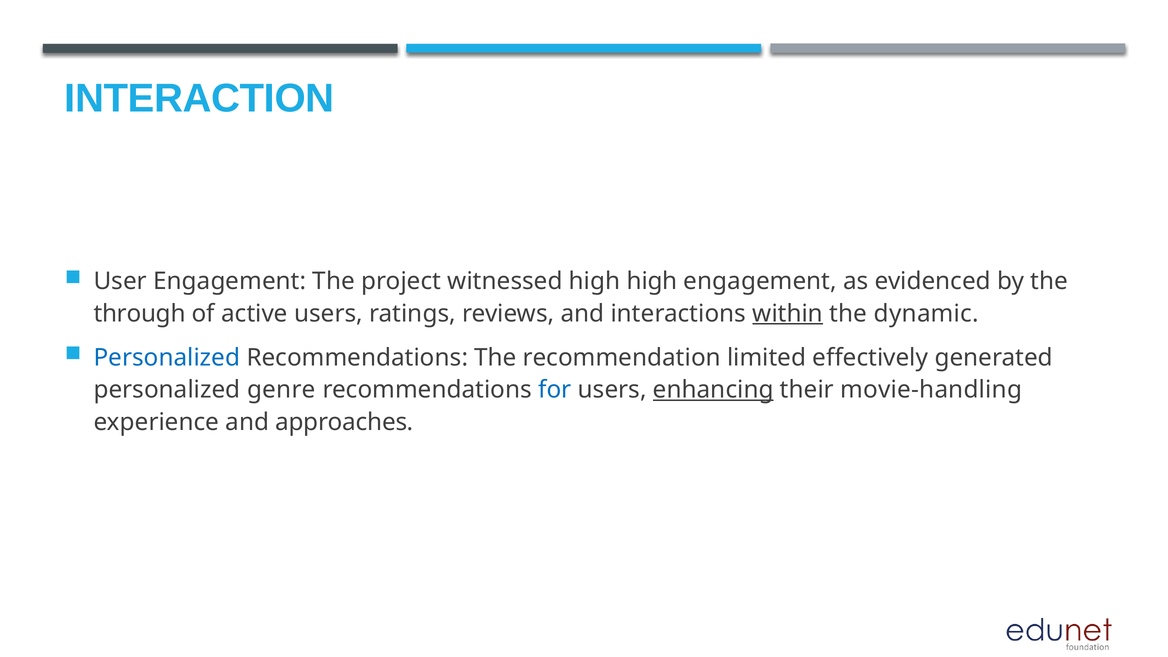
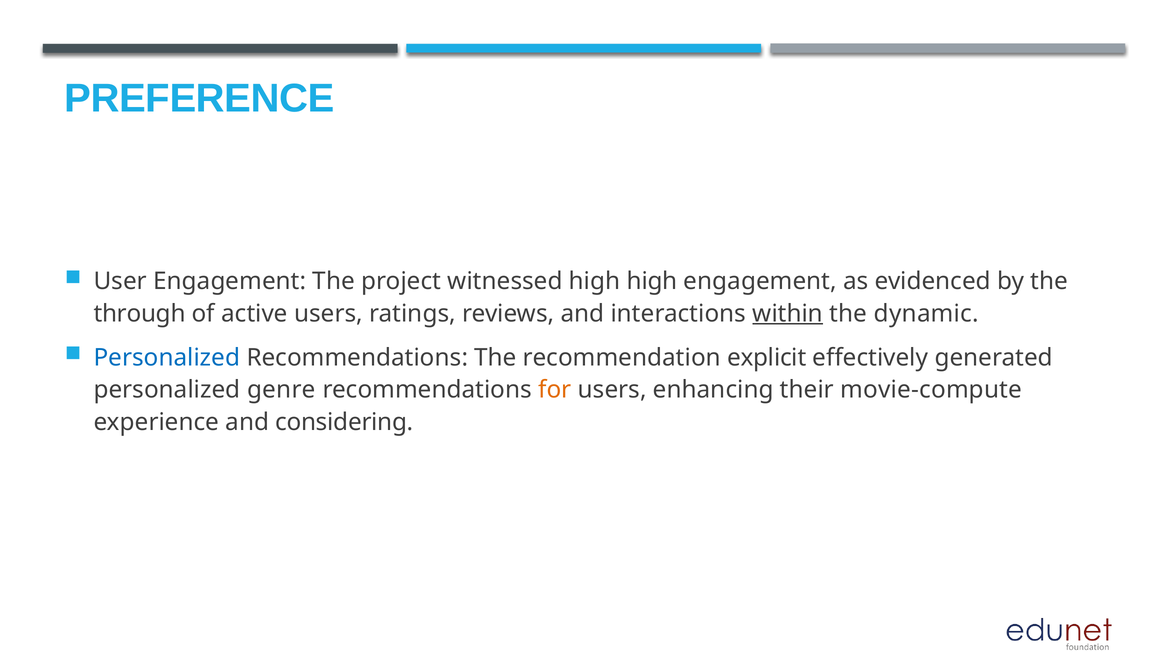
INTERACTION: INTERACTION -> PREFERENCE (199, 98)
limited: limited -> explicit (767, 358)
for colour: blue -> orange (555, 390)
enhancing underline: present -> none (713, 390)
movie-handling: movie-handling -> movie-compute (931, 390)
approaches: approaches -> considering (344, 422)
